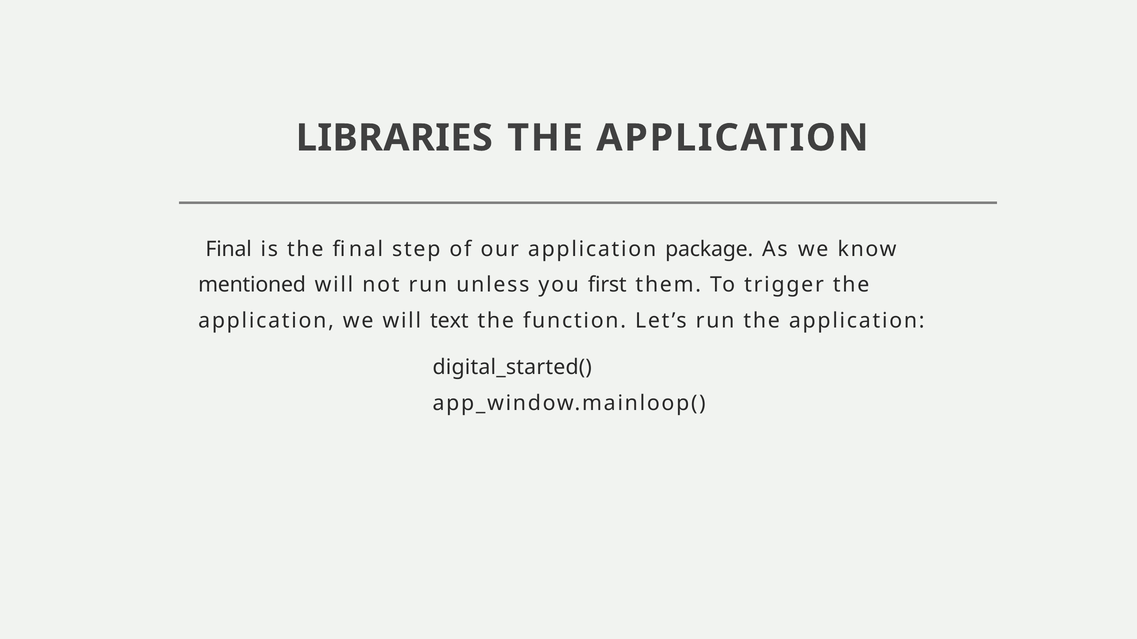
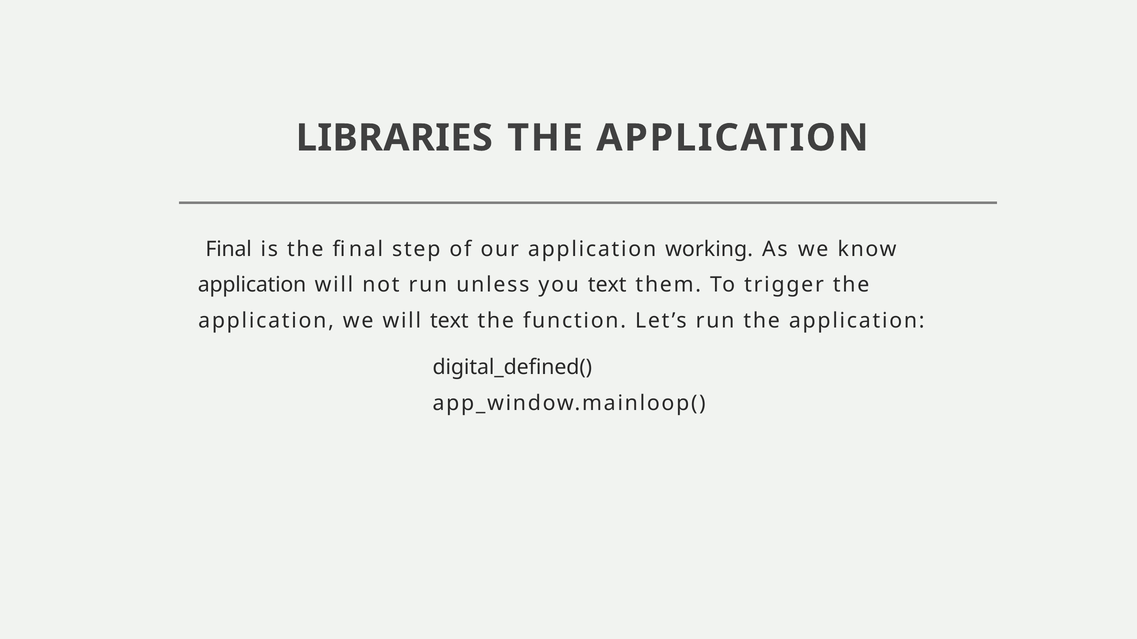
package: package -> working (709, 249)
mentioned: mentioned -> application (252, 285)
you first: first -> text (607, 285)
digital_started(: digital_started( -> digital_defined( (512, 368)
